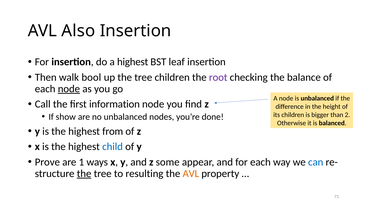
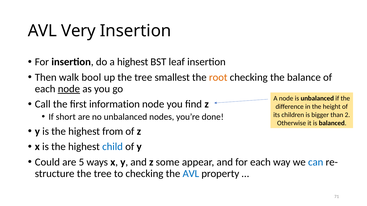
Also: Also -> Very (78, 31)
tree children: children -> smallest (172, 77)
root colour: purple -> orange (218, 77)
show: show -> short (66, 117)
Prove: Prove -> Could (47, 162)
1: 1 -> 5 (81, 162)
the underline: present -> none (84, 174)
to resulting: resulting -> checking (144, 174)
AVL colour: orange -> blue (191, 174)
